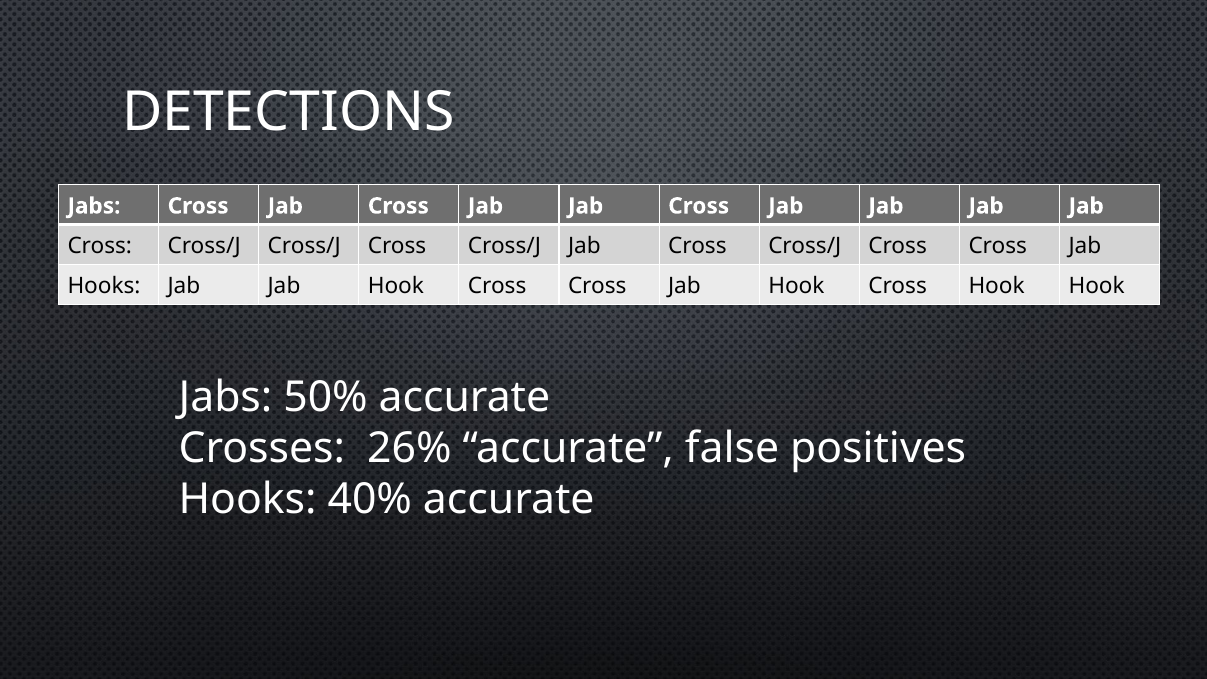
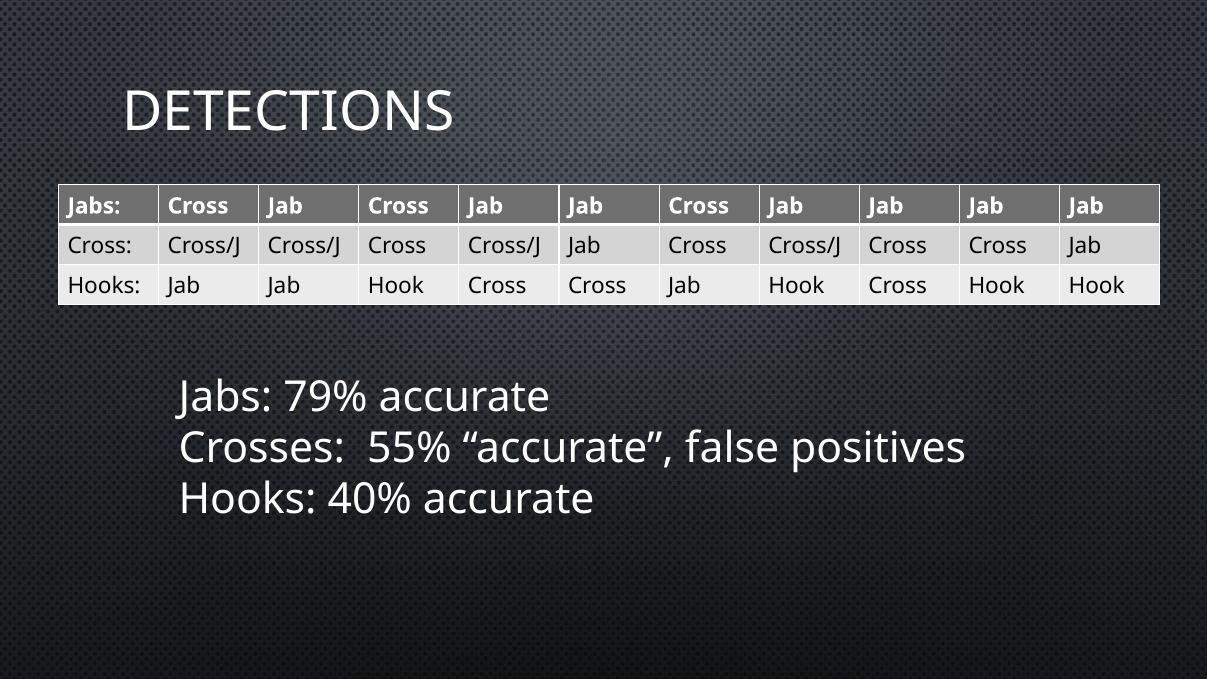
50%: 50% -> 79% (326, 397)
26%: 26% -> 55% (409, 448)
